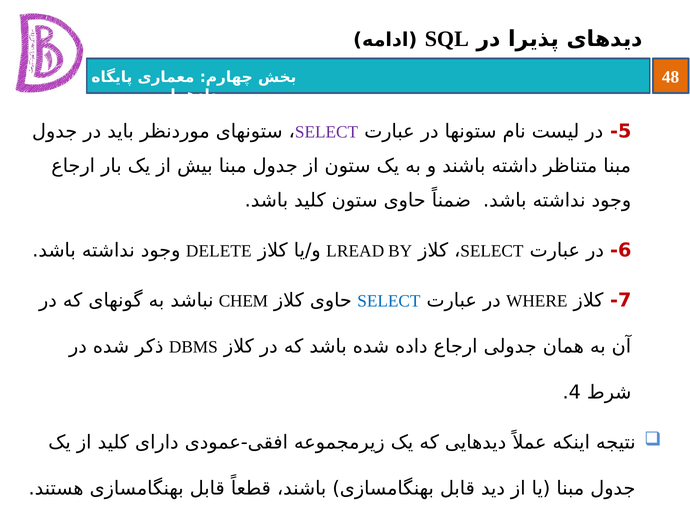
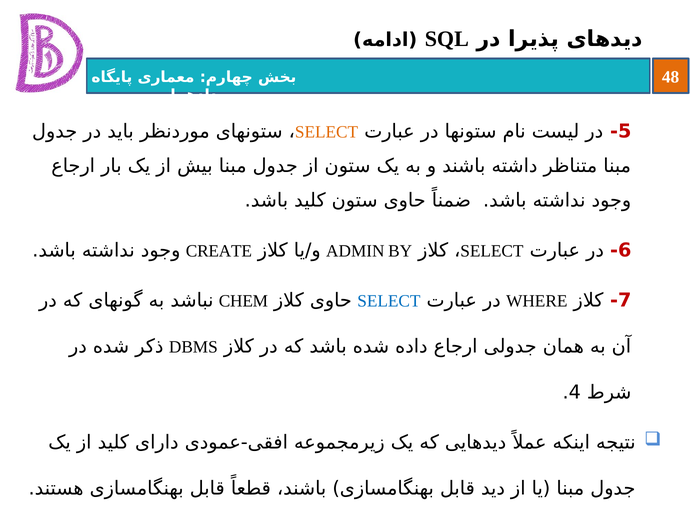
SELECT colour: purple -> orange (327, 132)
DELETE: DELETE -> CREATE (219, 251)
LREAD: LREAD -> ADMIN (355, 251)
